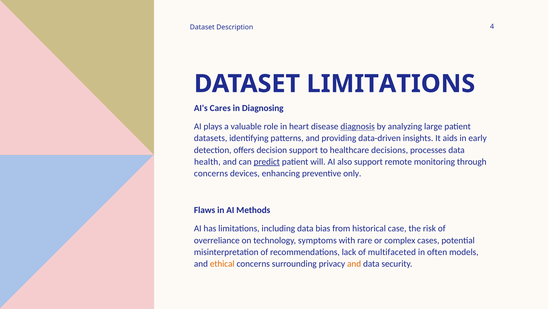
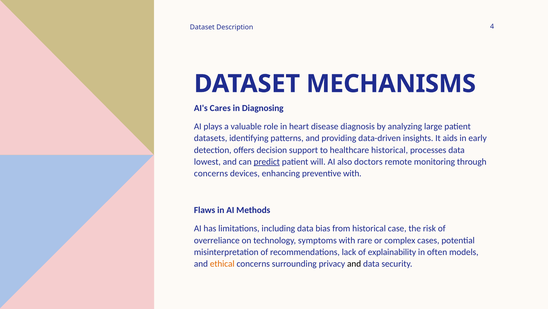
DATASET LIMITATIONS: LIMITATIONS -> MECHANISMS (391, 84)
diagnosis underline: present -> none (358, 126)
healthcare decisions: decisions -> historical (390, 150)
health: health -> lowest (207, 161)
also support: support -> doctors (368, 161)
preventive only: only -> with (352, 173)
multifaceted: multifaceted -> explainability (392, 252)
and colour: orange -> black (354, 263)
